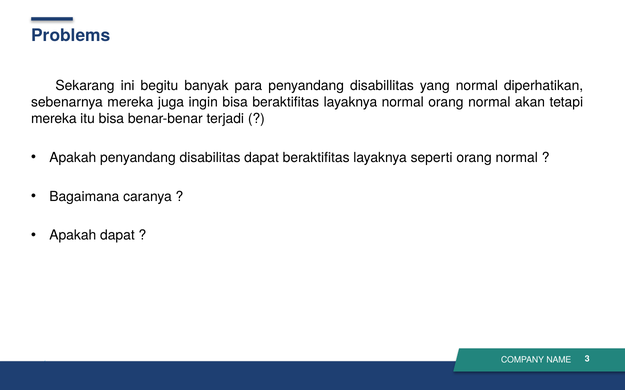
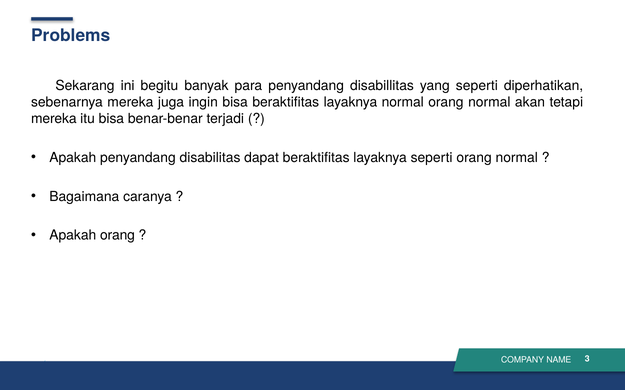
yang normal: normal -> seperti (477, 86)
Apakah dapat: dapat -> orang (117, 236)
